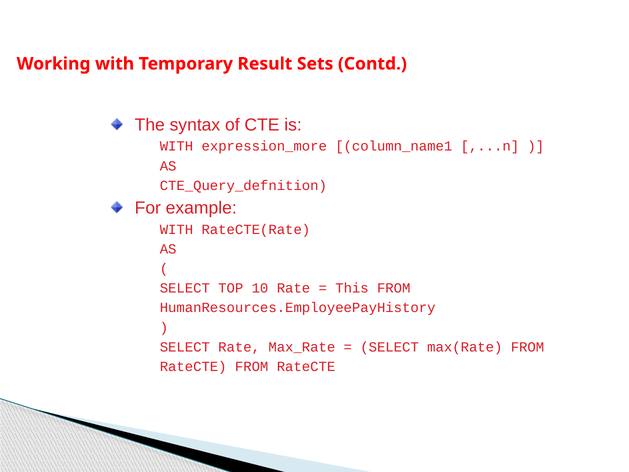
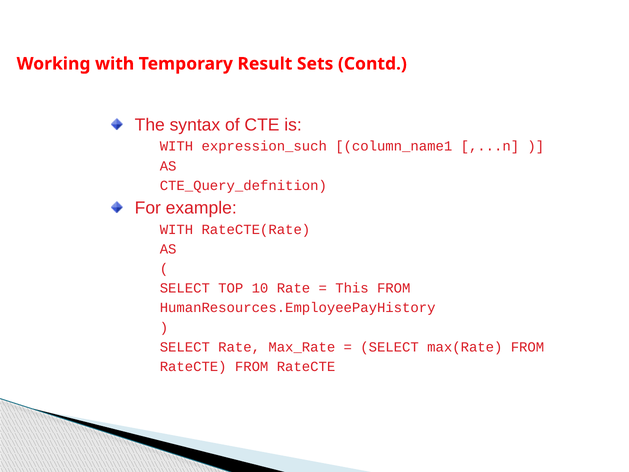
expression_more: expression_more -> expression_such (264, 146)
